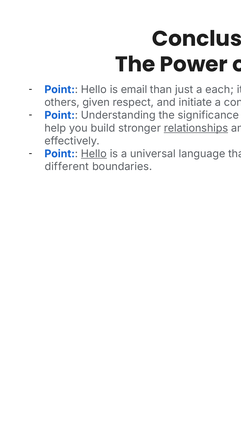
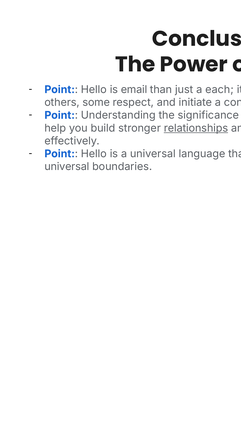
given: given -> some (96, 102)
Hello underline: present -> none (94, 154)
different: different -> universal (67, 167)
